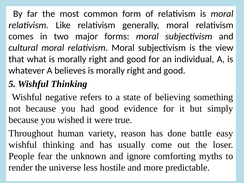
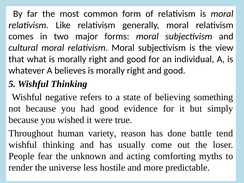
easy: easy -> tend (225, 133)
ignore: ignore -> acting (138, 156)
